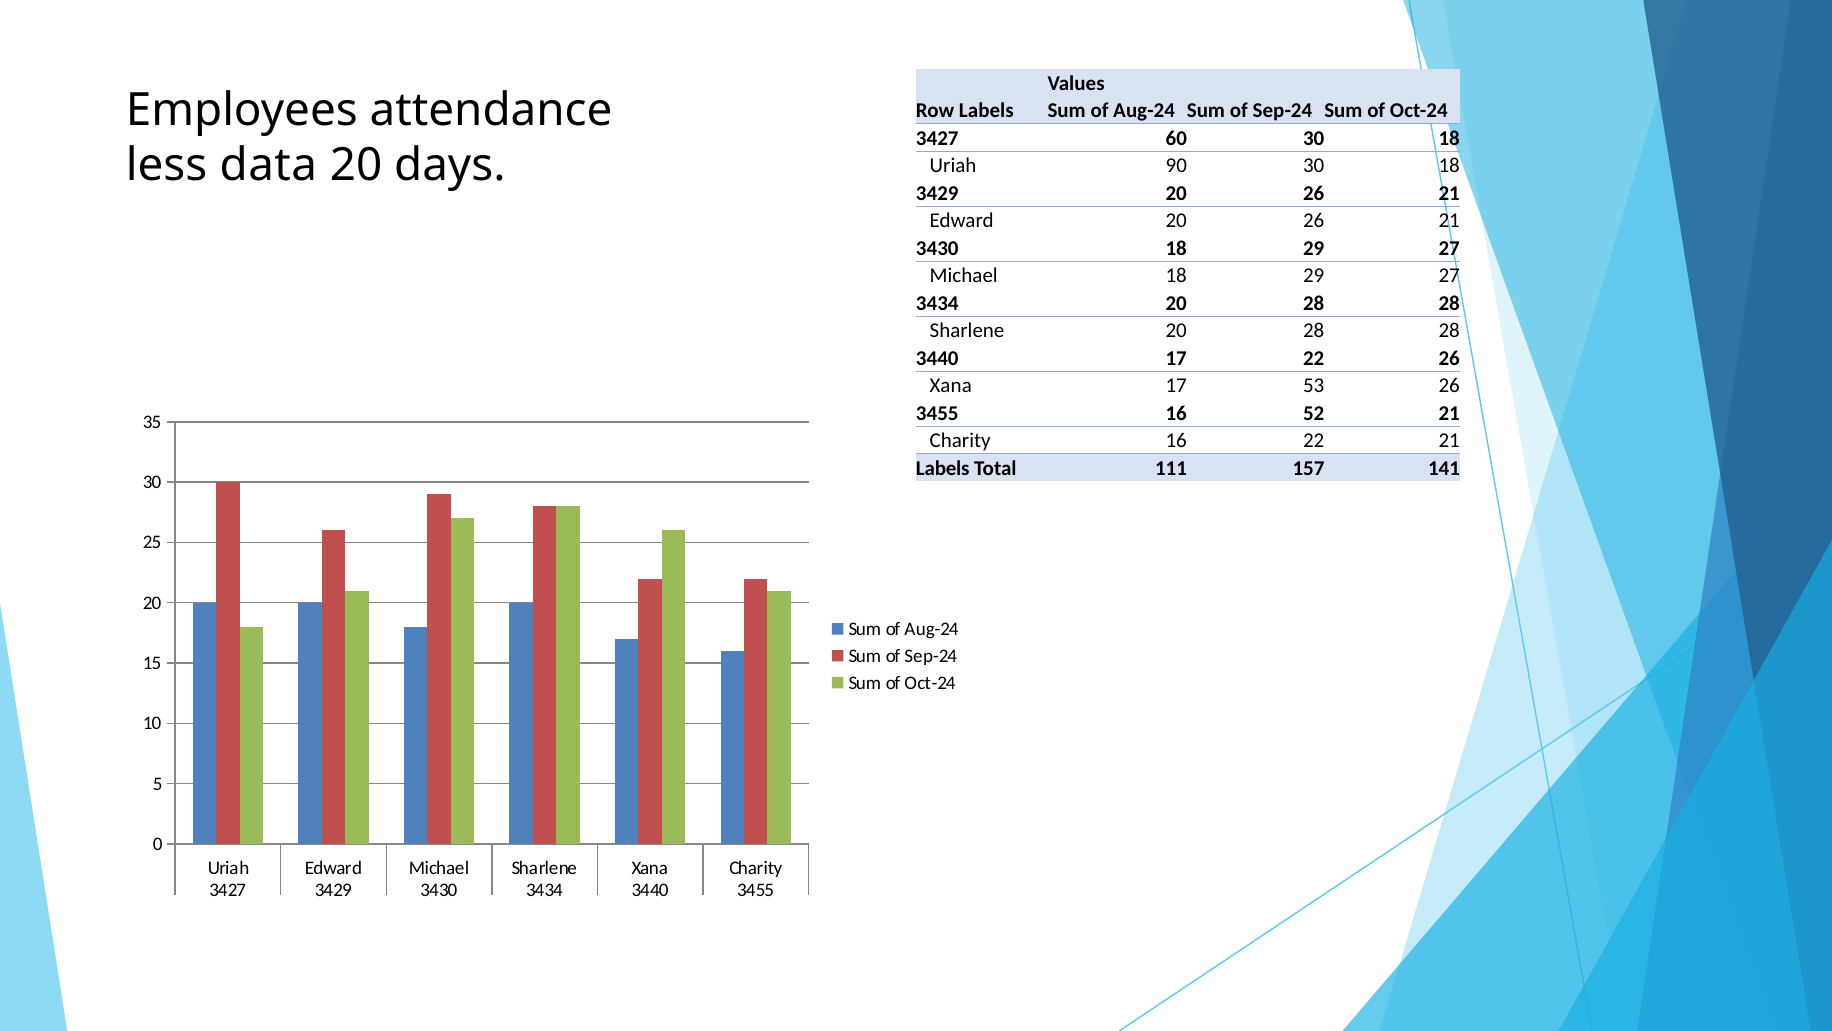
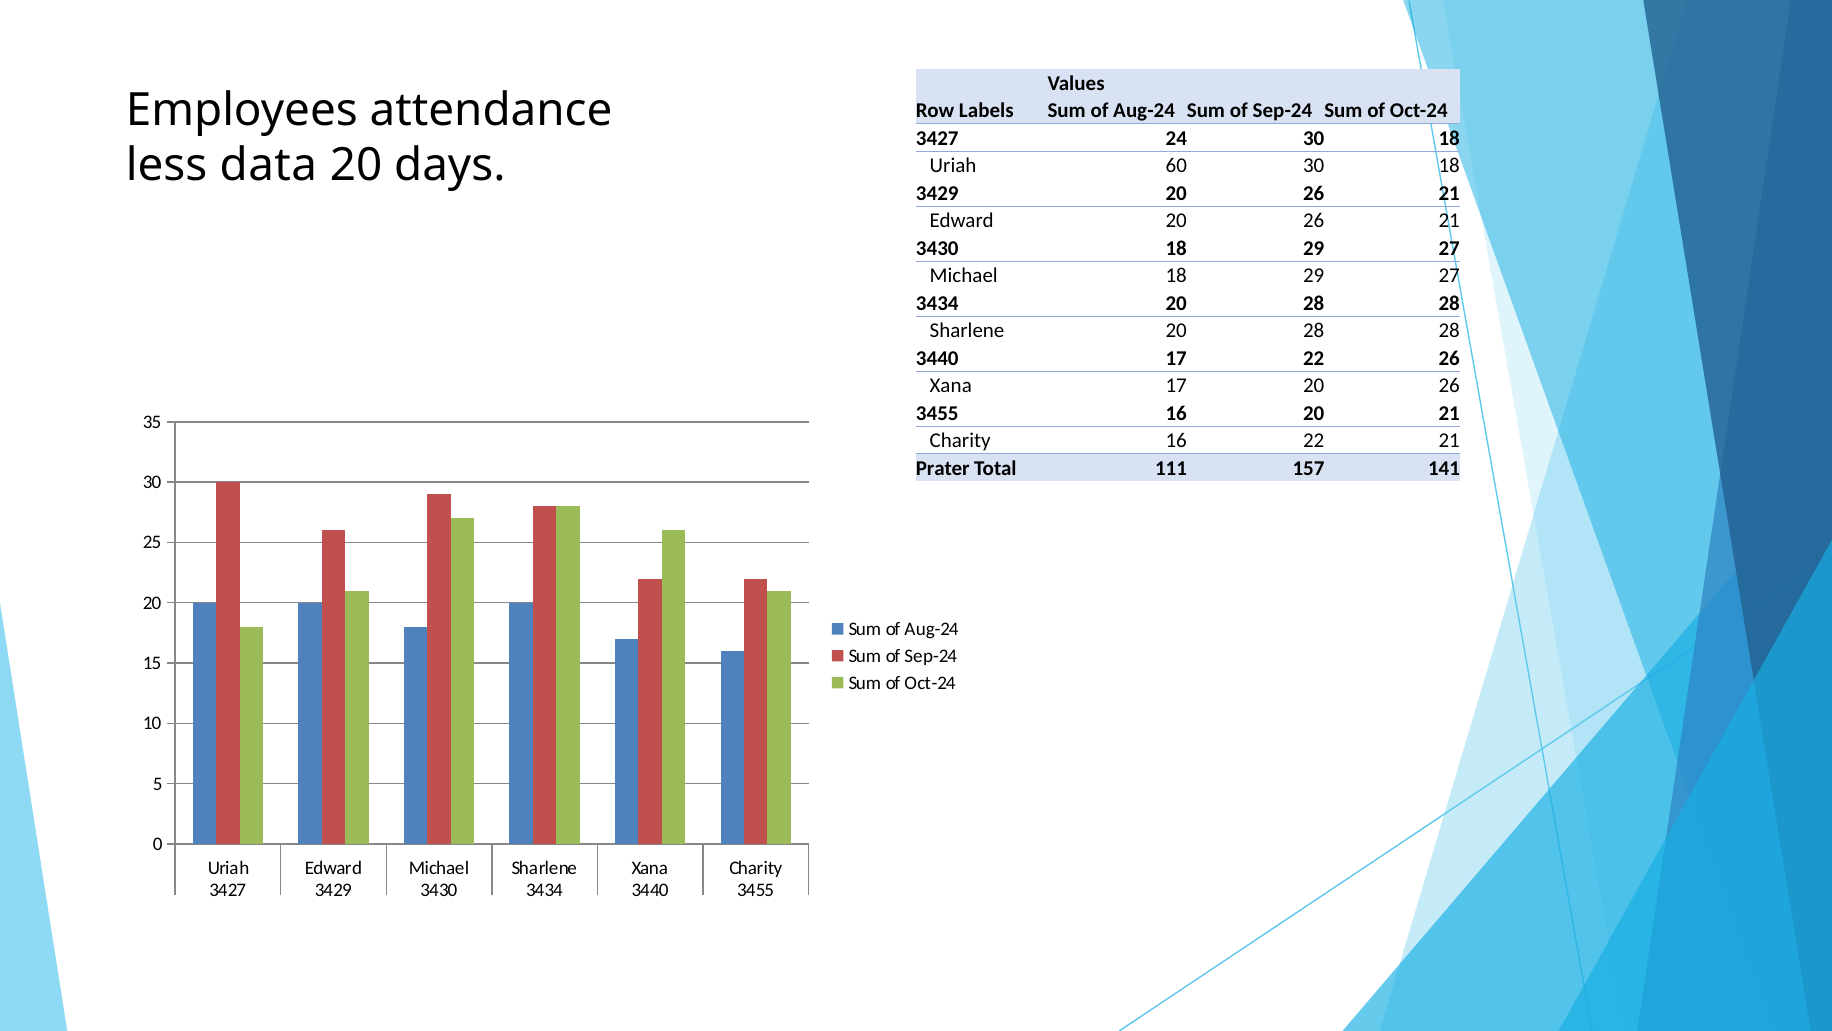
60: 60 -> 24 (1176, 138)
90: 90 -> 60 (1176, 166)
17 53: 53 -> 20 (1314, 386)
16 52: 52 -> 20 (1314, 413)
Labels: Labels -> Prater (943, 468)
